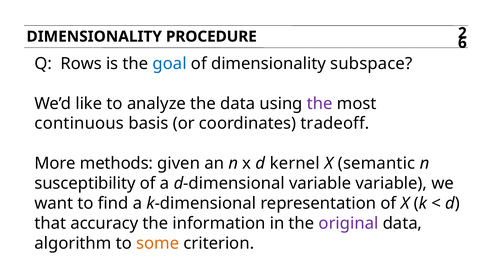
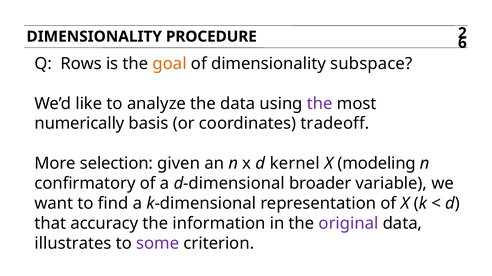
goal colour: blue -> orange (170, 64)
continuous: continuous -> numerically (79, 124)
methods: methods -> selection (117, 164)
semantic: semantic -> modeling (377, 164)
susceptibility: susceptibility -> confirmatory (85, 184)
d-dimensional variable: variable -> broader (320, 184)
algorithm: algorithm -> illustrates (73, 244)
some colour: orange -> purple (158, 244)
